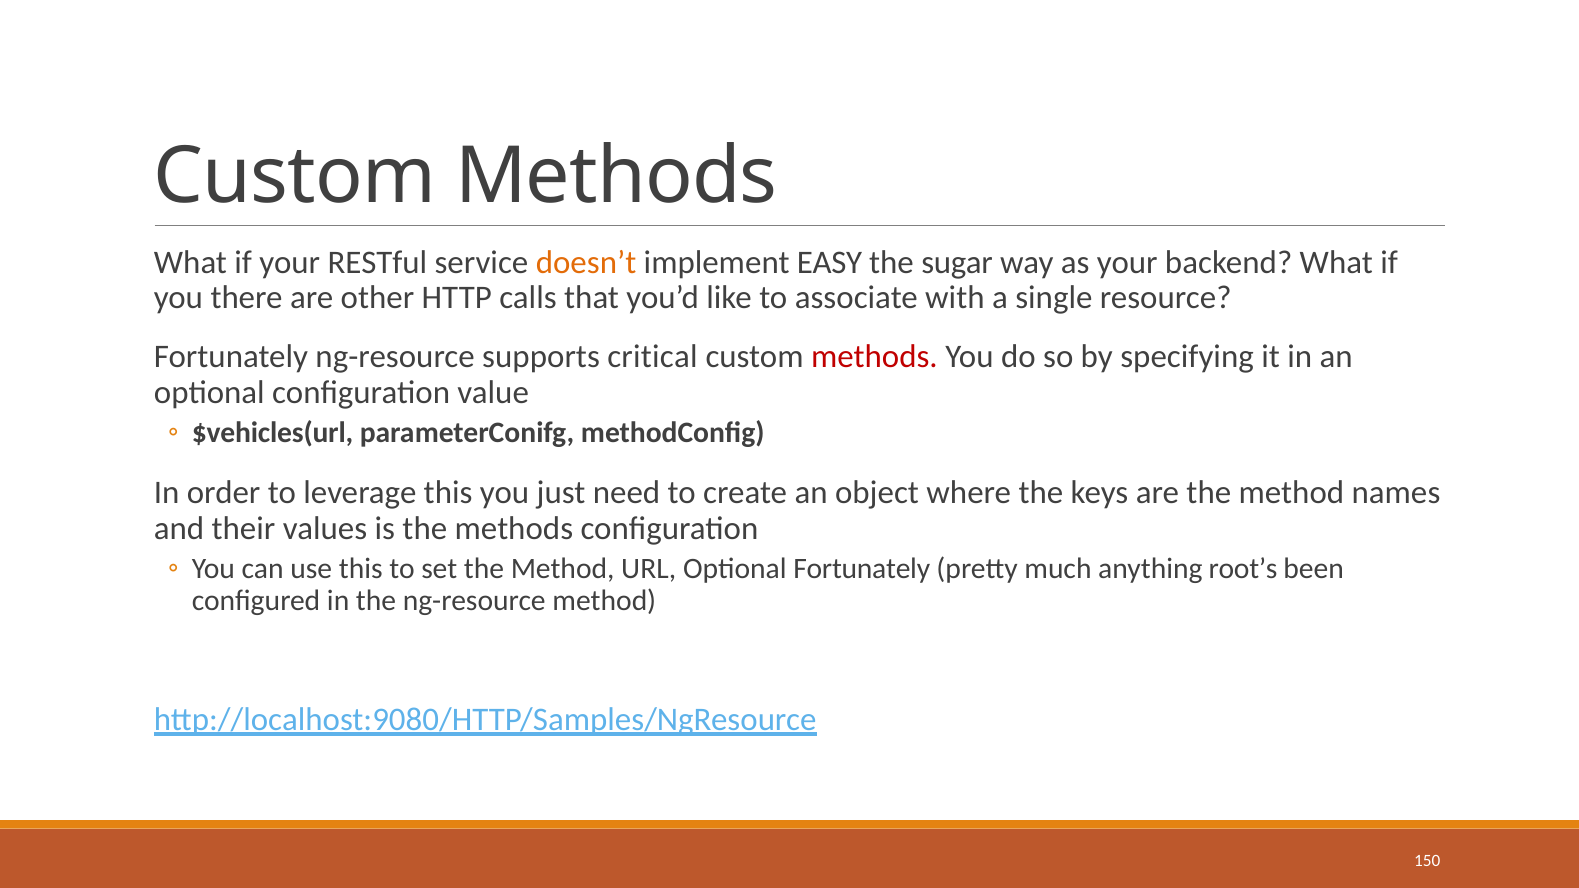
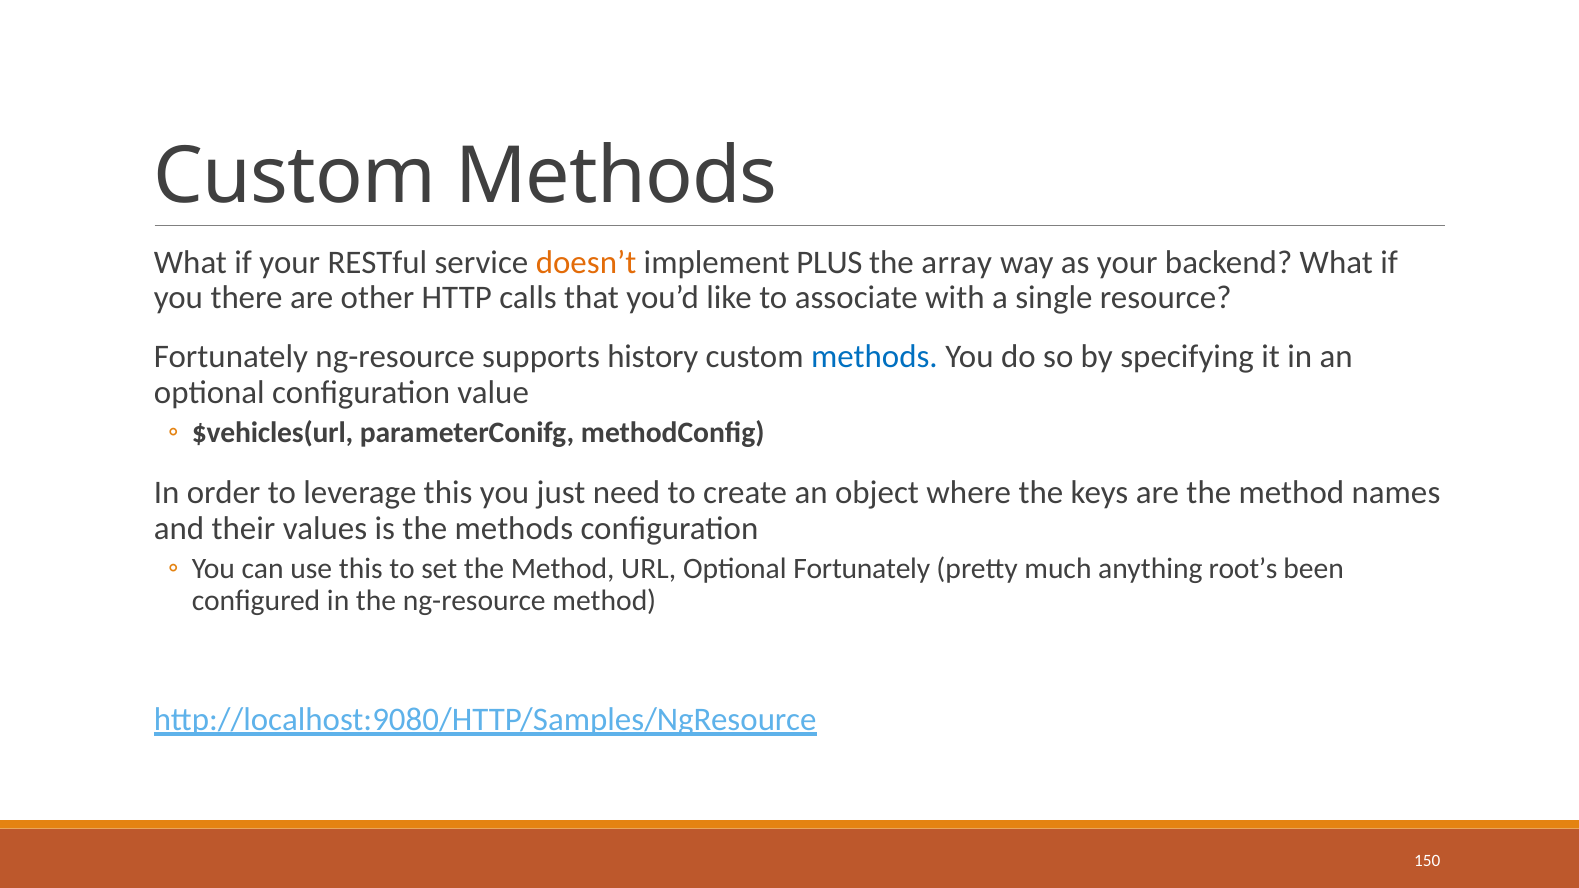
EASY: EASY -> PLUS (830, 263)
sugar: sugar -> array (957, 263)
critical: critical -> history (653, 357)
methods colour: red -> blue (874, 357)
